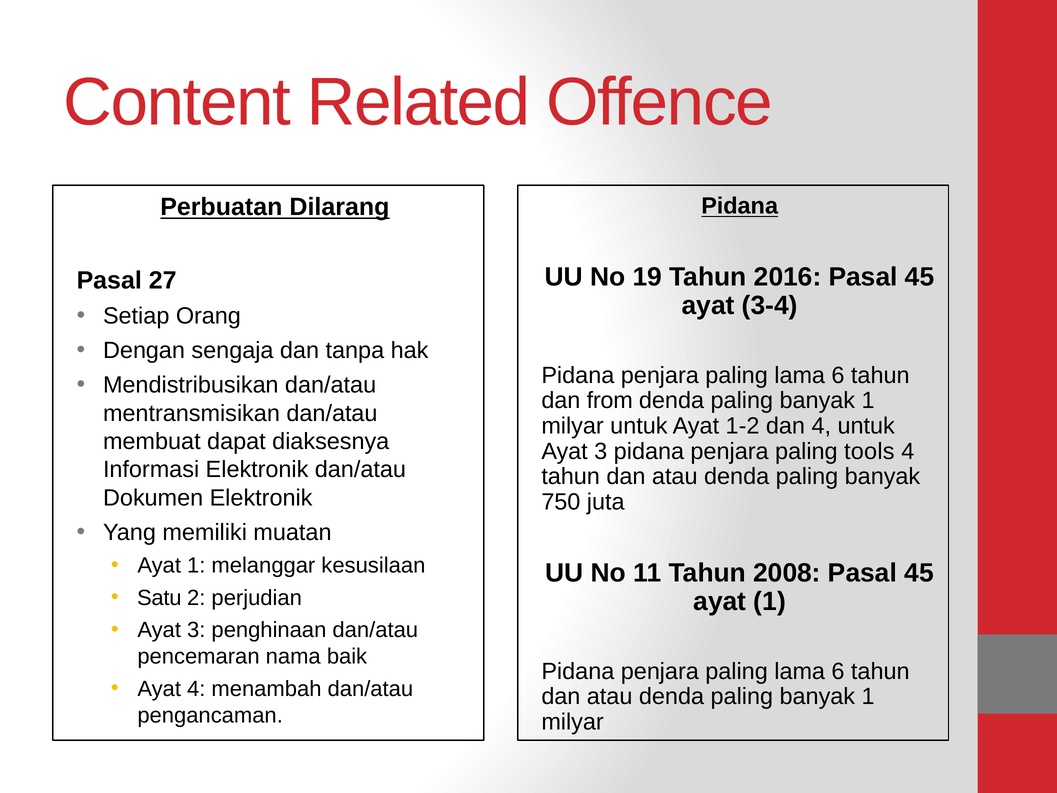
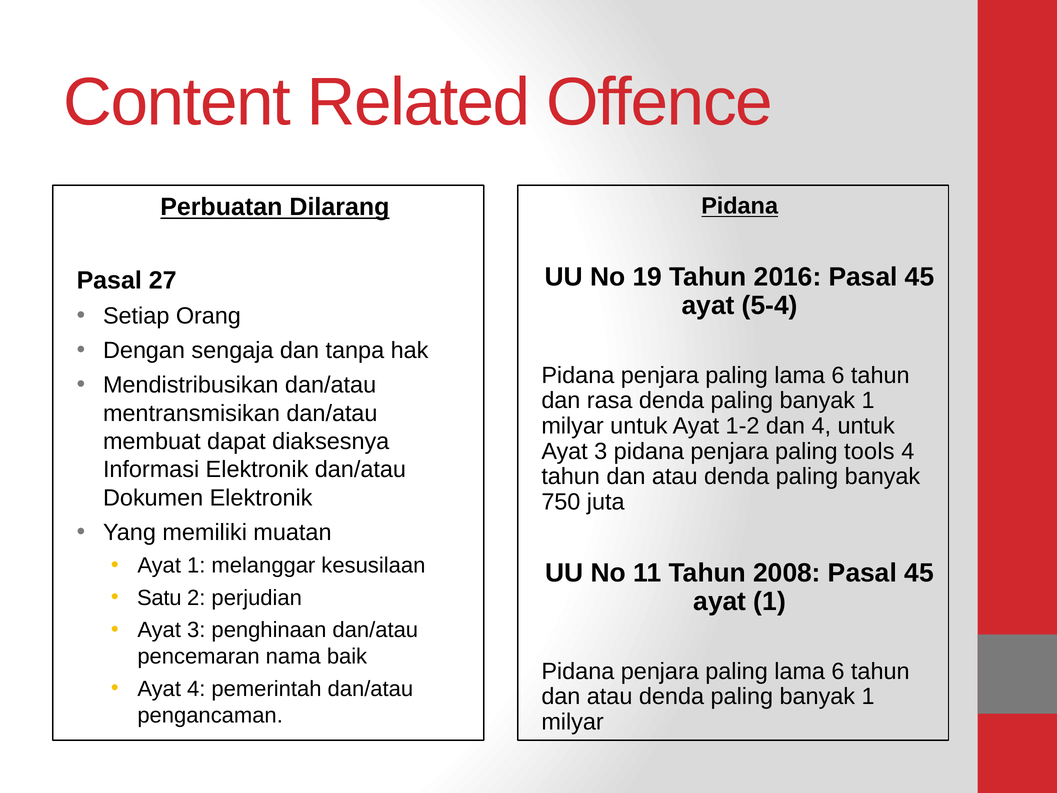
3-4: 3-4 -> 5-4 (770, 306)
from: from -> rasa (610, 401)
menambah: menambah -> pemerintah (266, 689)
